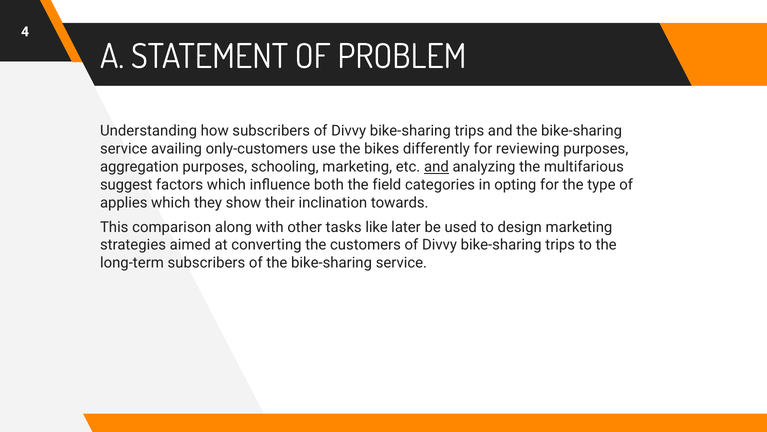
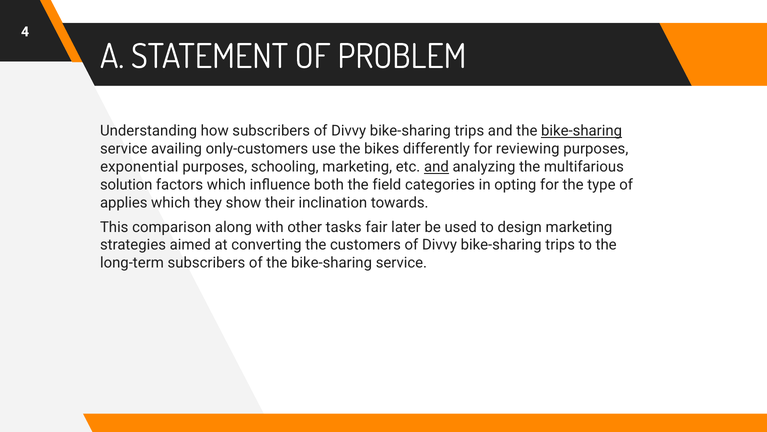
bike-sharing underline: none -> present (582, 131)
aggregation: aggregation -> exponential (139, 167)
suggest: suggest -> solution (126, 185)
like: like -> fair (376, 227)
